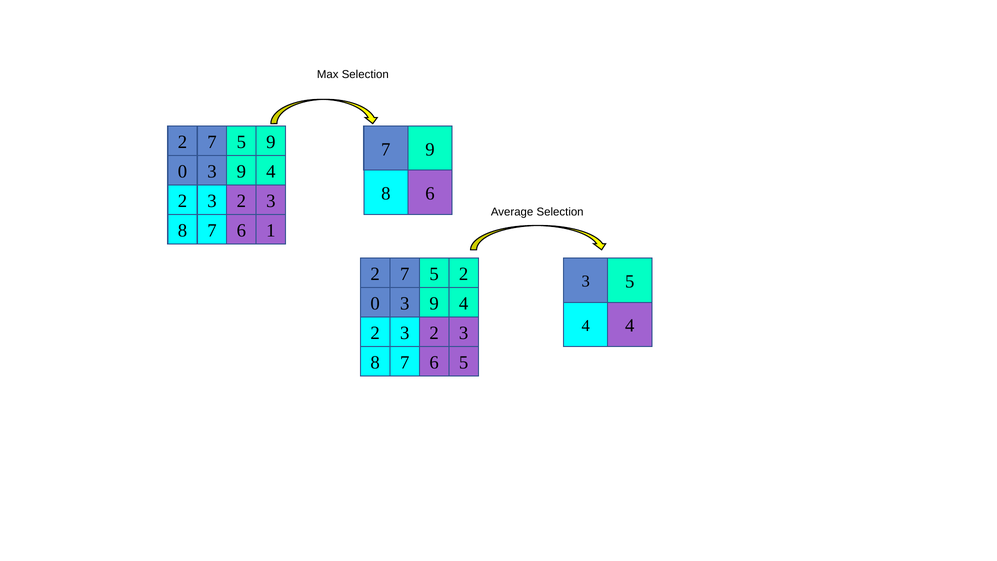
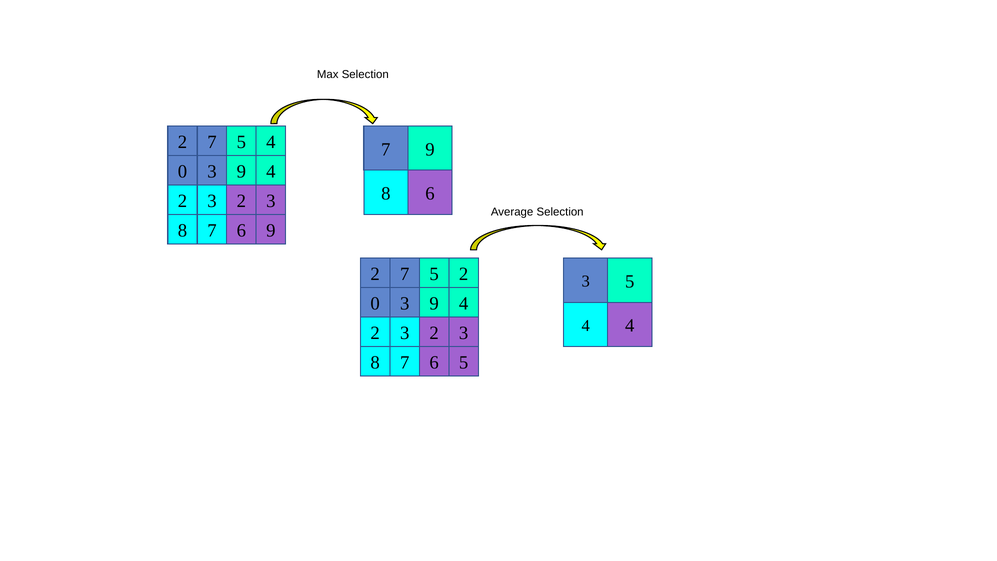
7 5 9: 9 -> 4 (271, 142)
6 1: 1 -> 9 (271, 230)
